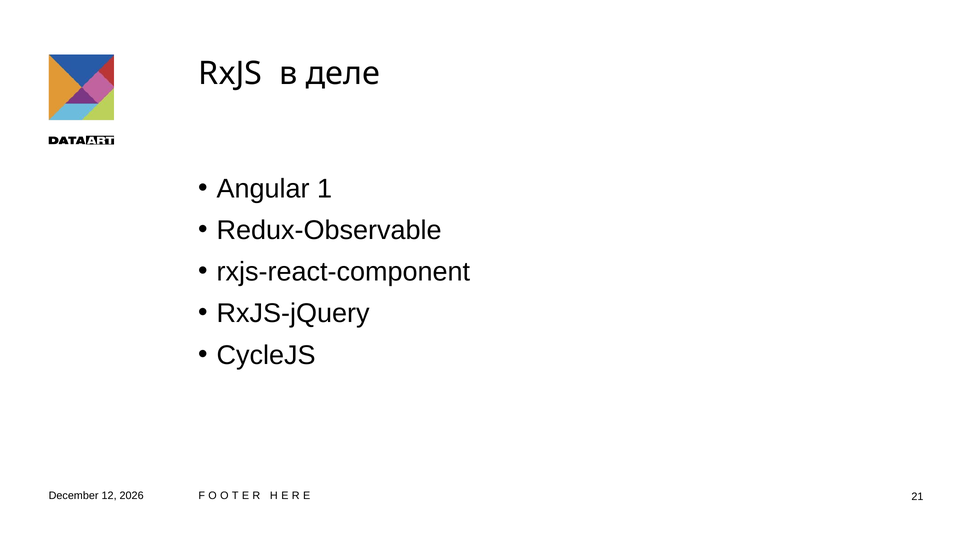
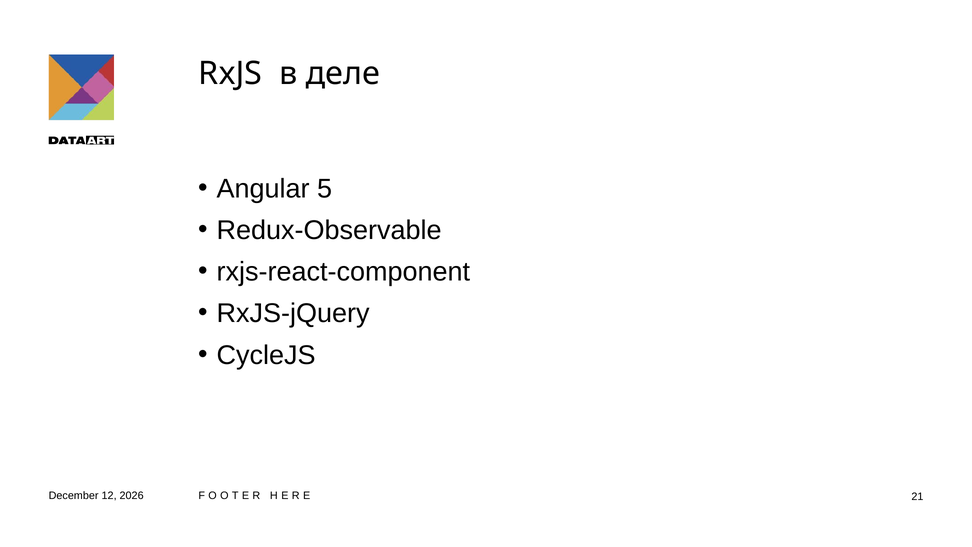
1: 1 -> 5 (325, 189)
